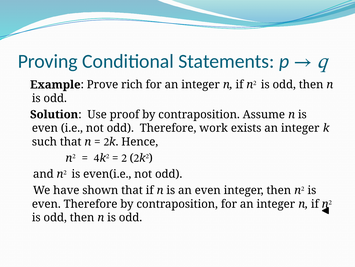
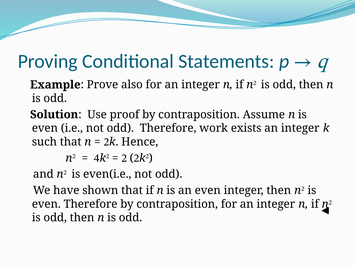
rich: rich -> also (132, 84)
